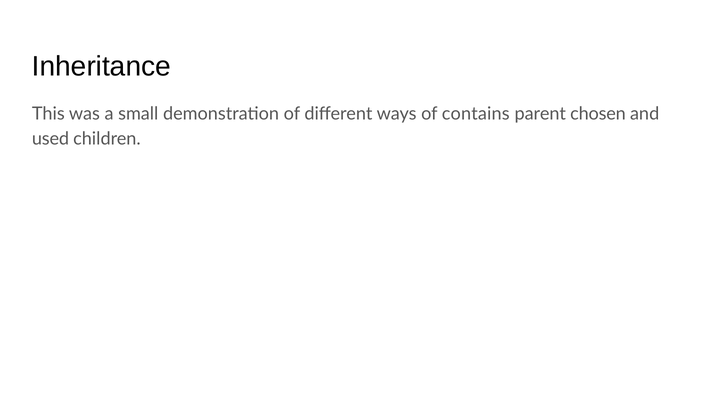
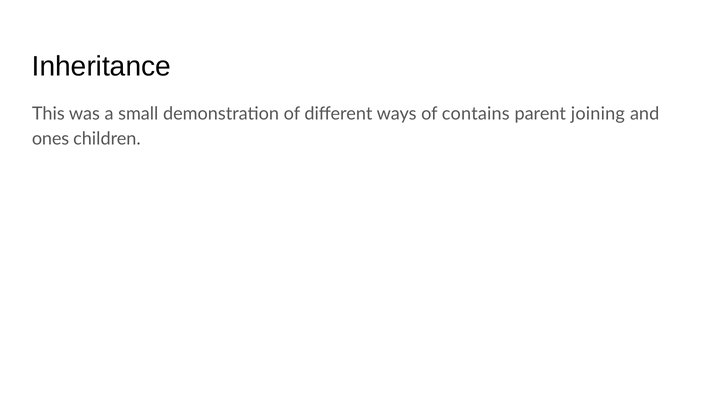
chosen: chosen -> joining (598, 114)
used: used -> ones (51, 139)
